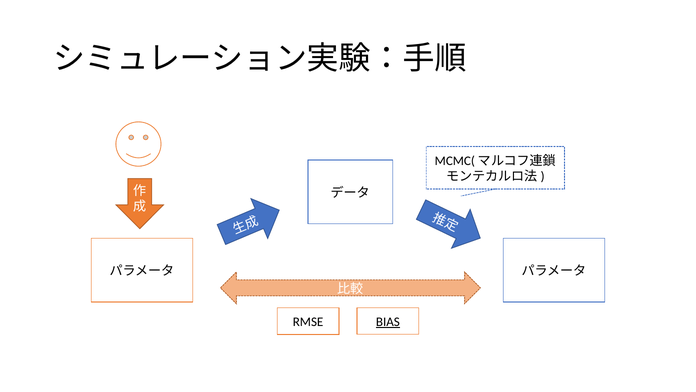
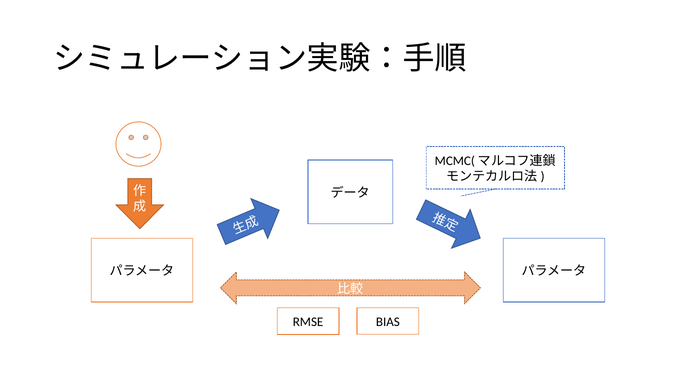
BIAS underline: present -> none (388, 321)
